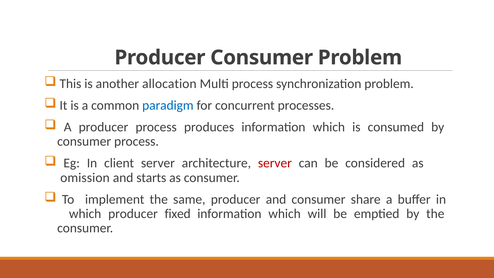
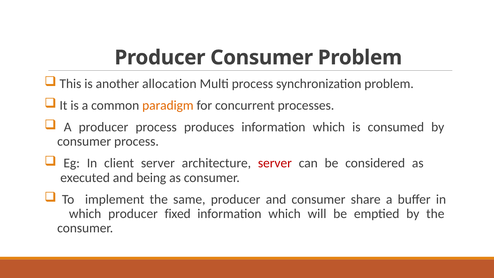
paradigm colour: blue -> orange (168, 105)
omission: omission -> executed (85, 178)
starts: starts -> being (151, 178)
